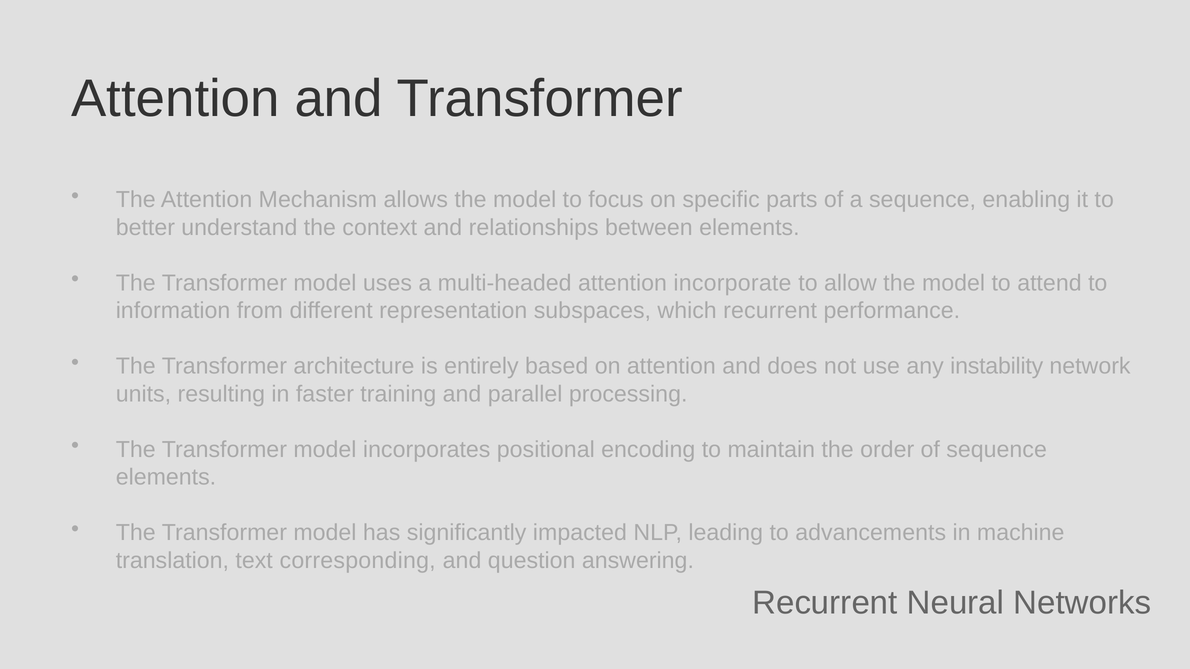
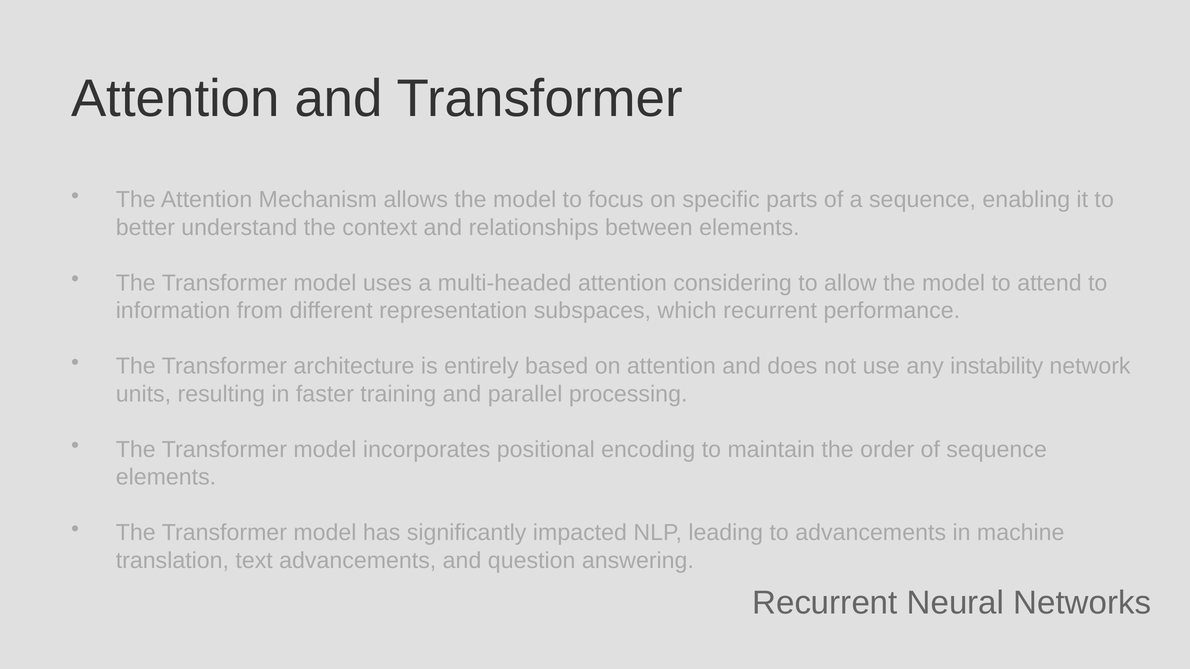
incorporate: incorporate -> considering (733, 283)
text corresponding: corresponding -> advancements (358, 561)
